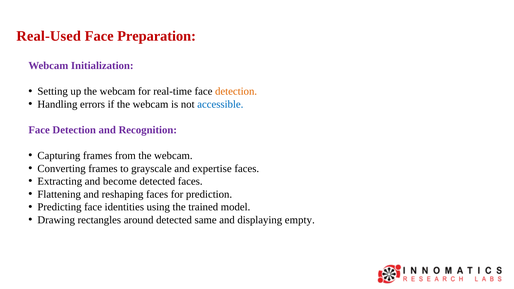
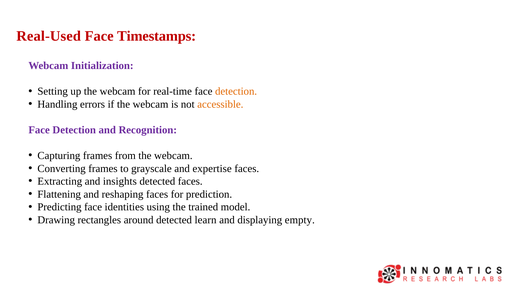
Preparation: Preparation -> Timestamps (157, 36)
accessible colour: blue -> orange (220, 104)
become: become -> insights (120, 181)
same: same -> learn (206, 220)
